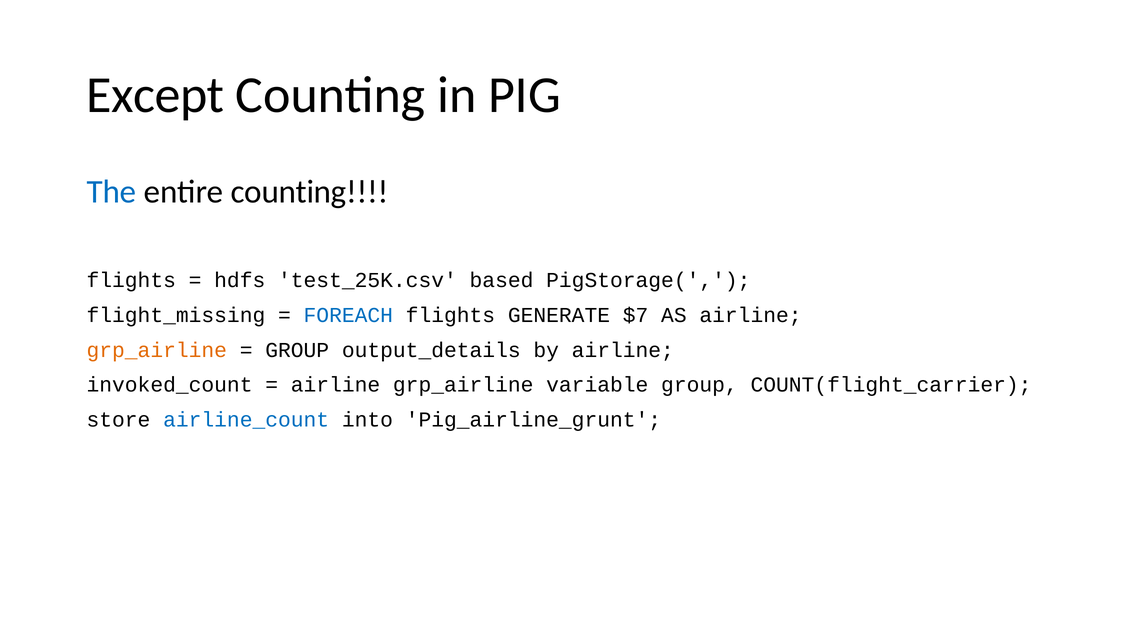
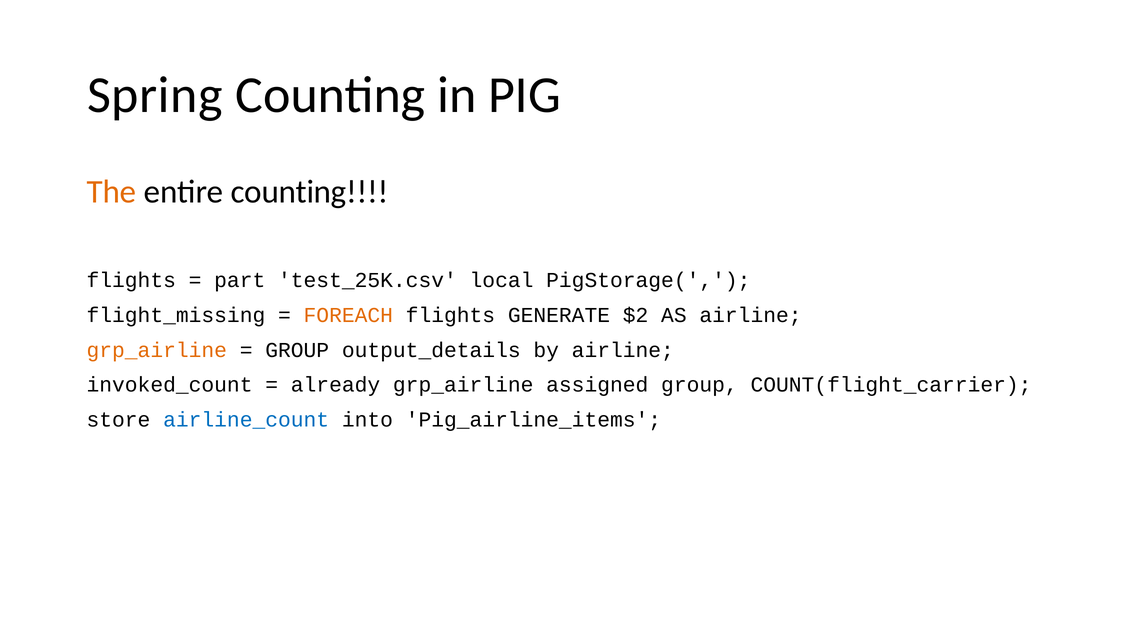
Except: Except -> Spring (155, 95)
The colour: blue -> orange (111, 192)
hdfs: hdfs -> part (240, 281)
based: based -> local (502, 281)
FOREACH colour: blue -> orange (348, 315)
$7: $7 -> $2 (636, 315)
airline: airline -> already (336, 385)
variable: variable -> assigned (597, 385)
Pig_airline_grunt: Pig_airline_grunt -> Pig_airline_items (533, 420)
